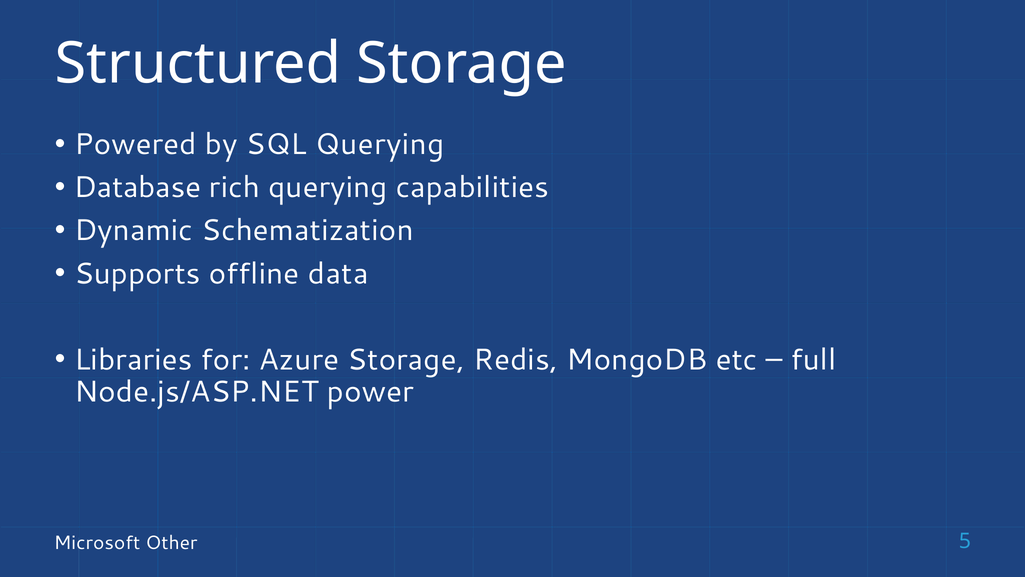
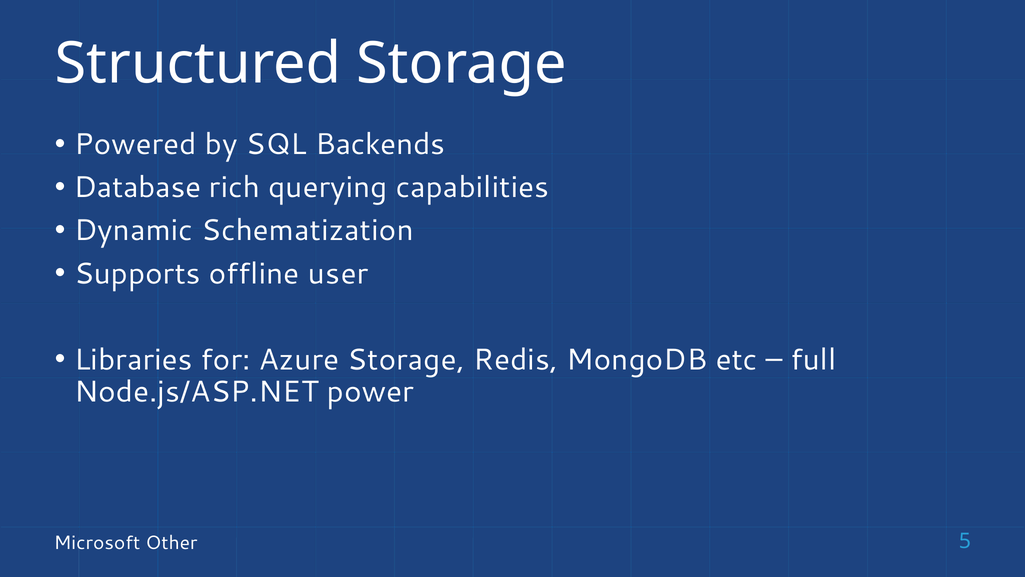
SQL Querying: Querying -> Backends (380, 144)
data: data -> user (338, 273)
